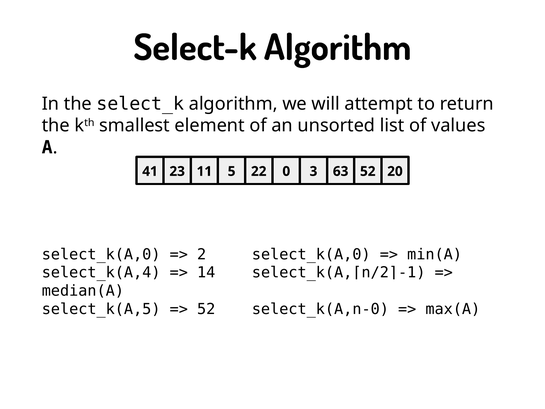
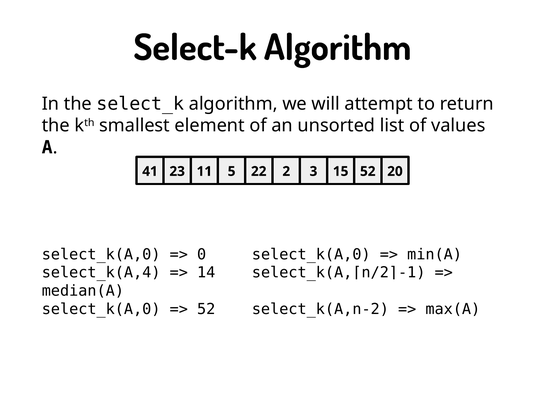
0: 0 -> 2 (286, 171)
63: 63 -> 15 (341, 171)
2: 2 -> 0 (202, 254)
select_k(A,5: select_k(A,5 -> select_k(A,0 (101, 309)
select_k(A,n-0: select_k(A,n-0 -> select_k(A,n-2 (320, 309)
